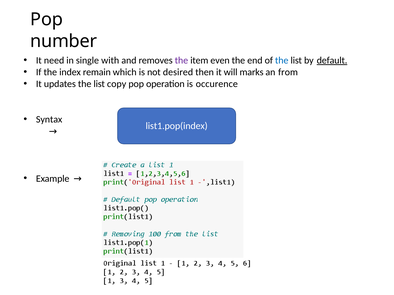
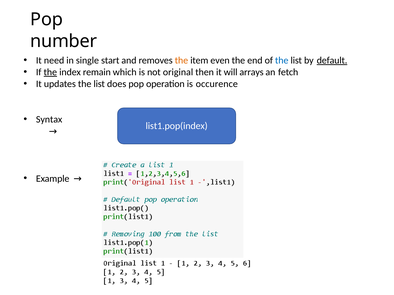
with: with -> start (110, 60)
the colour: purple -> orange (181, 60)
the underline: none -> present (50, 72)
desired: desired -> original (178, 72)
marks: marks -> arrays (252, 72)
from: from -> fetch (288, 72)
copy: copy -> does (117, 84)
